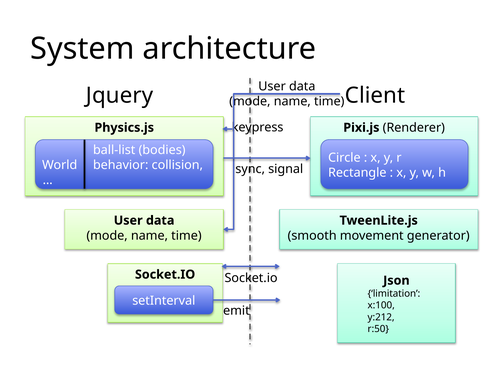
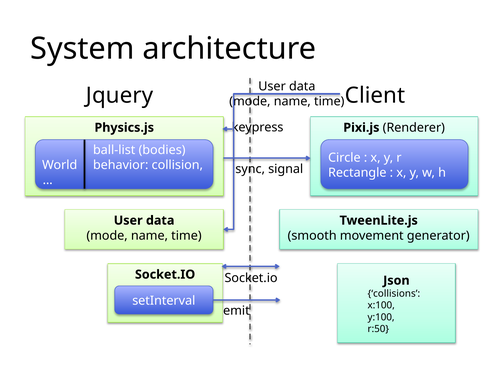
limitation: limitation -> collisions (394, 294)
y:212: y:212 -> y:100 (381, 317)
